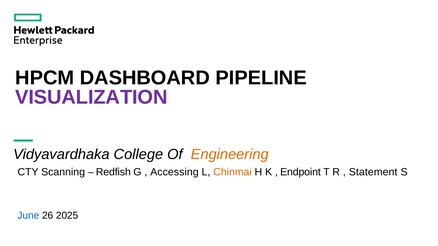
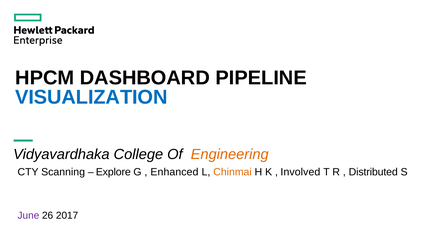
VISUALIZATION colour: purple -> blue (91, 97)
Redfish: Redfish -> Explore (113, 172)
Accessing: Accessing -> Enhanced (174, 172)
Endpoint: Endpoint -> Involved (300, 172)
Statement: Statement -> Distributed (373, 172)
June colour: blue -> purple (28, 216)
2025: 2025 -> 2017 (67, 216)
